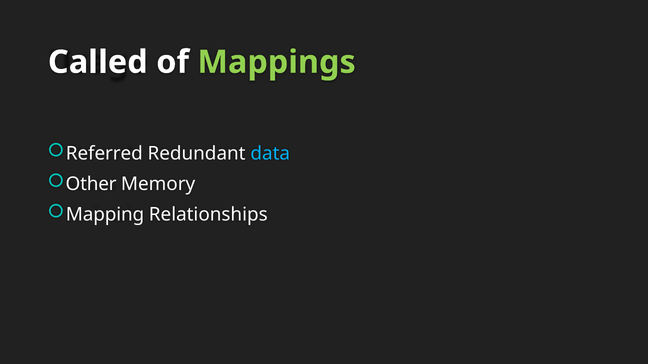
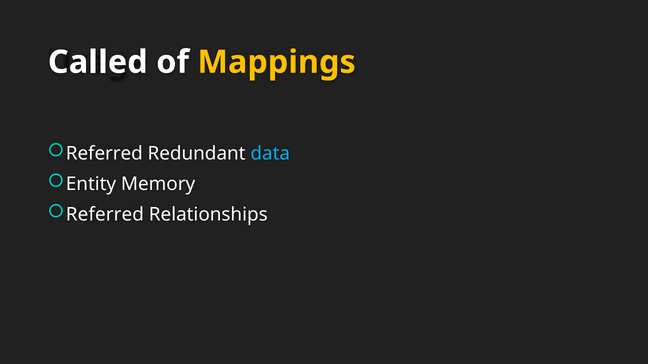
Mappings colour: light green -> yellow (277, 62)
Other: Other -> Entity (91, 184)
Mapping: Mapping -> Referred (105, 215)
